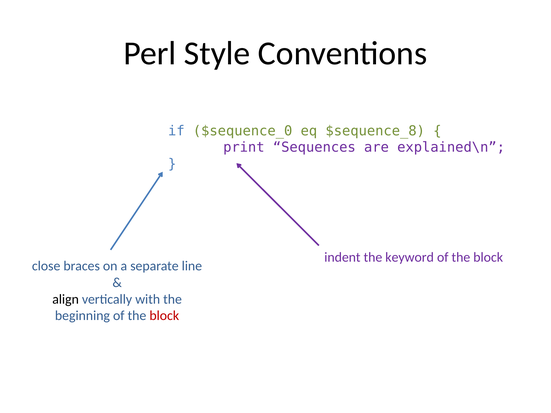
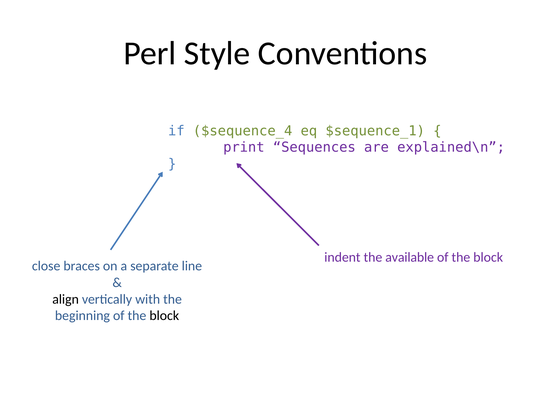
$sequence_0: $sequence_0 -> $sequence_4 (243, 131)
$sequence_8: $sequence_8 -> $sequence_1 (375, 131)
keyword: keyword -> available (410, 258)
block colour: red -> black (164, 316)
